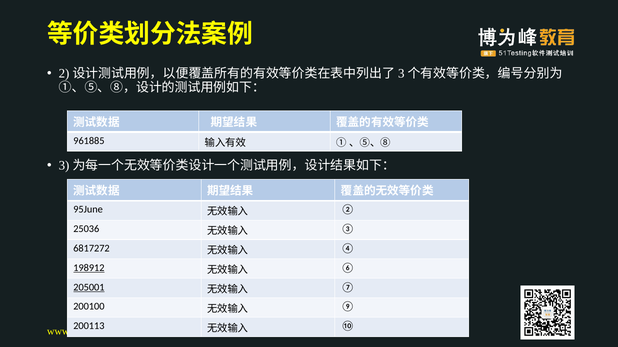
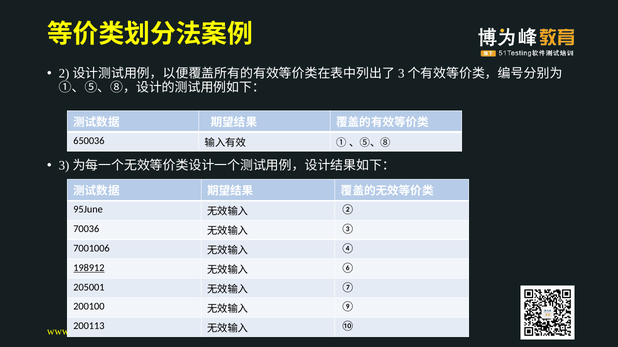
961885: 961885 -> 650036 (89, 141)
25036: 25036 -> 70036 (86, 229)
6817272: 6817272 -> 7001006 (91, 249)
205001 underline: present -> none (89, 288)
